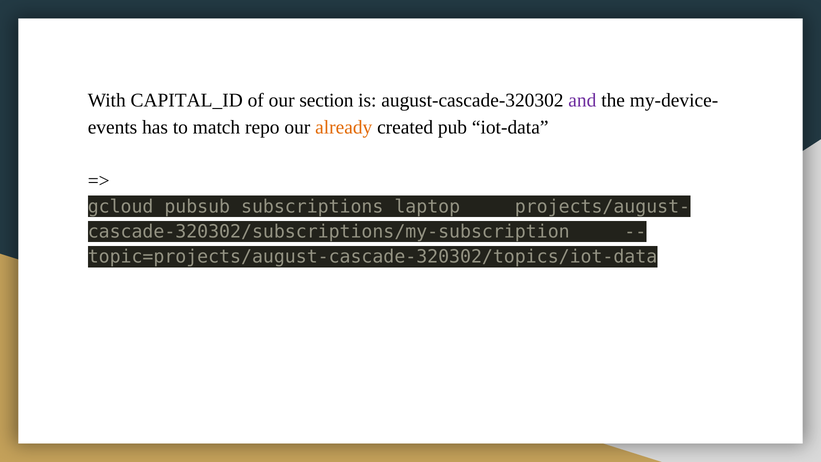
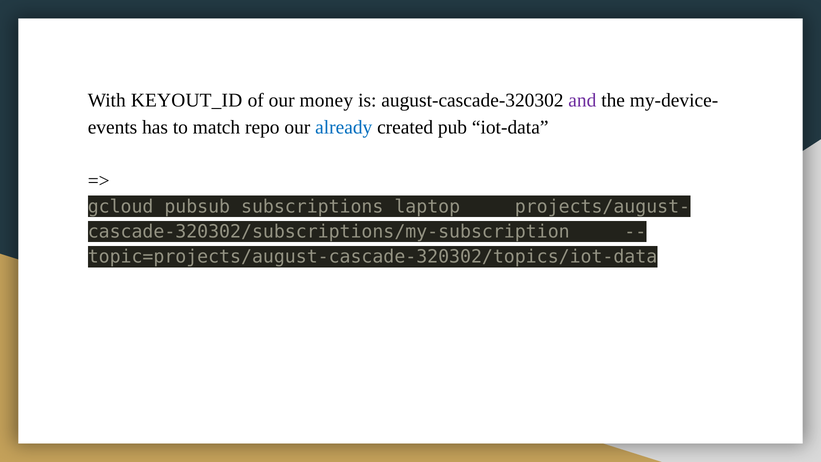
CAPITAL_ID: CAPITAL_ID -> KEYOUT_ID (187, 101)
section: section -> money (326, 101)
already colour: orange -> blue (344, 127)
